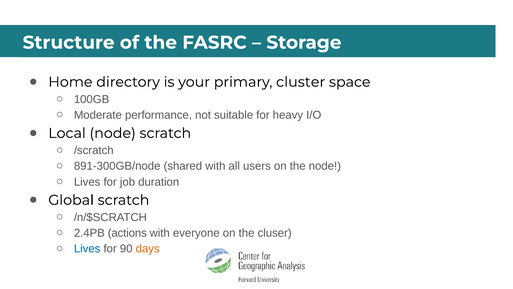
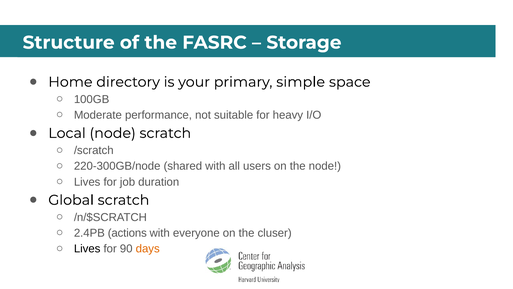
cluster: cluster -> simple (301, 82)
891-300GB/node: 891-300GB/node -> 220-300GB/node (117, 166)
Lives colour: blue -> black (87, 248)
